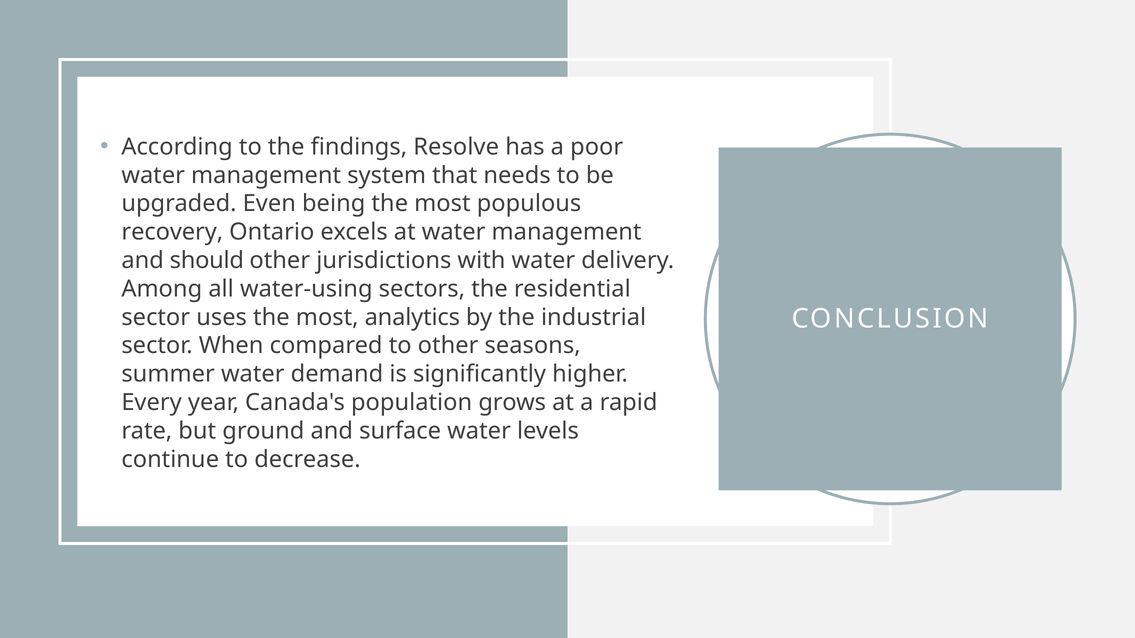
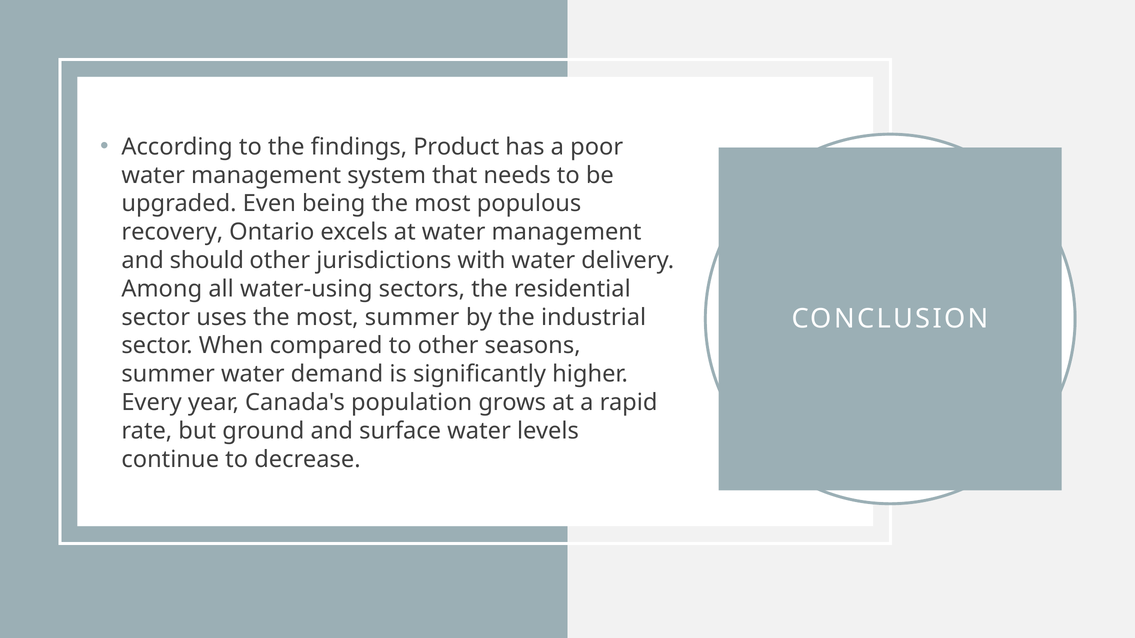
Resolve: Resolve -> Product (456, 147)
most analytics: analytics -> summer (412, 318)
